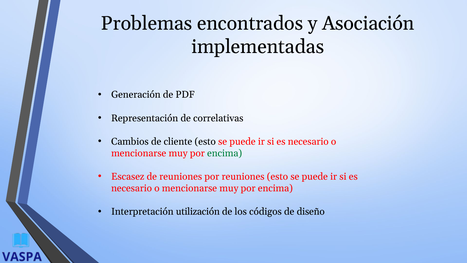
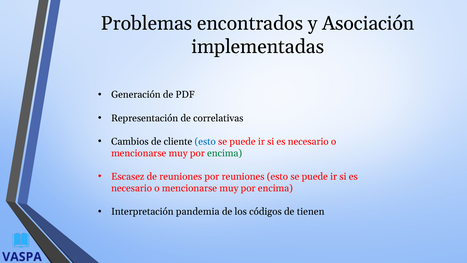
esto colour: black -> blue (205, 141)
utilización: utilización -> pandemia (198, 211)
diseño: diseño -> tienen (311, 211)
